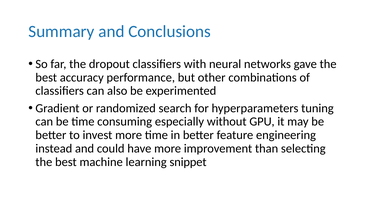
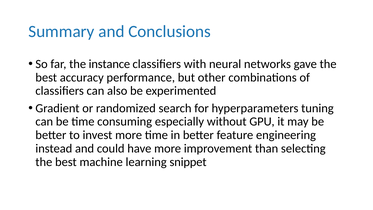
dropout: dropout -> instance (109, 64)
